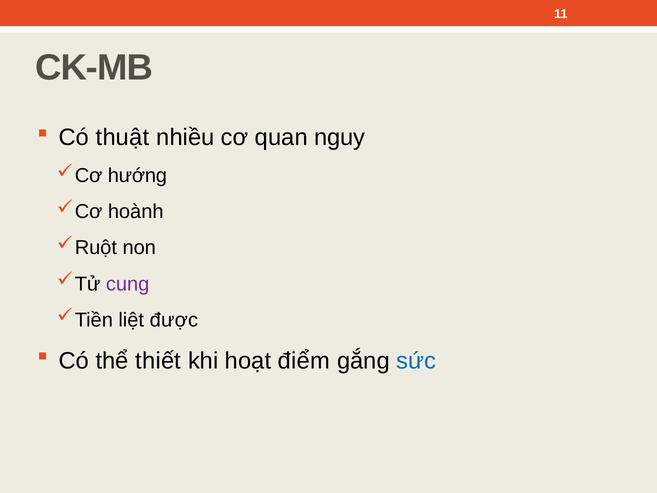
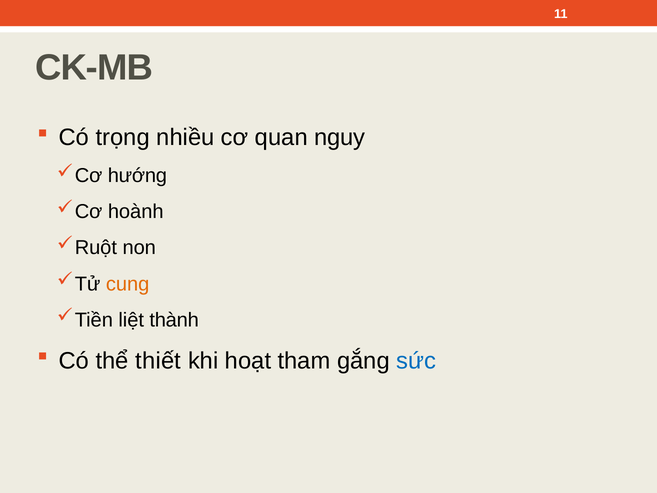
thuật: thuật -> trọng (123, 138)
cung colour: purple -> orange (128, 284)
được: được -> thành (174, 320)
điểm: điểm -> tham (304, 361)
